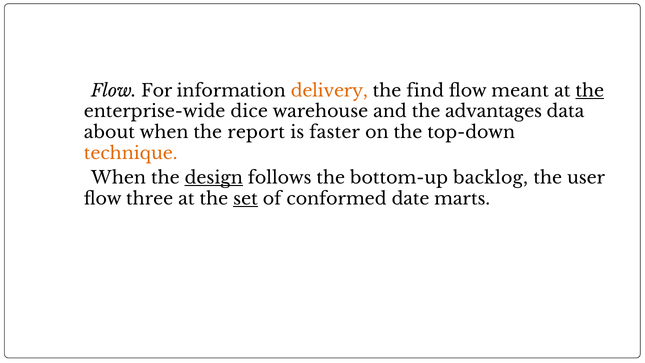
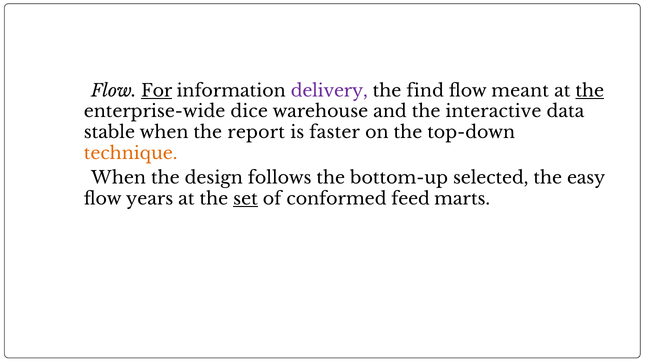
For underline: none -> present (157, 91)
delivery colour: orange -> purple (329, 91)
advantages: advantages -> interactive (493, 112)
about: about -> stable (109, 133)
design underline: present -> none (214, 178)
backlog: backlog -> selected (491, 178)
user: user -> easy (586, 178)
three: three -> years (150, 199)
date: date -> feed (411, 199)
